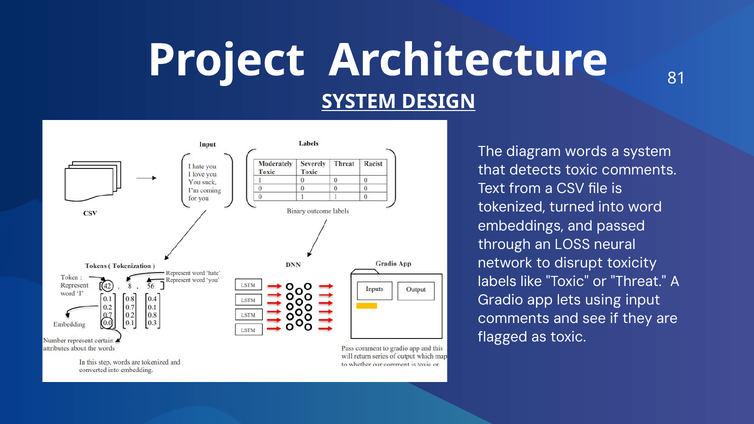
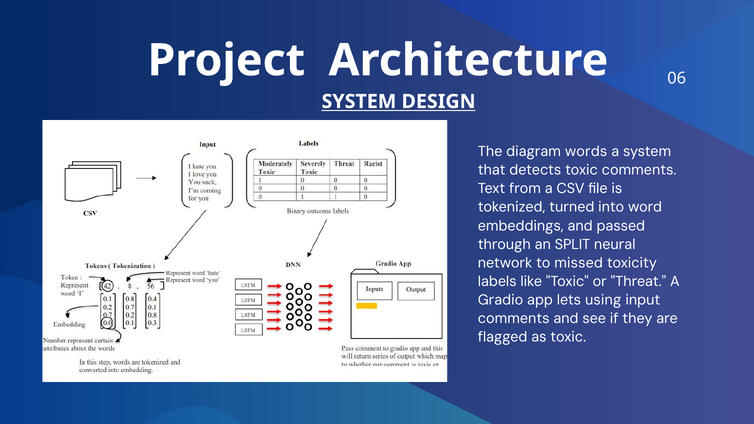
81: 81 -> 06 (677, 78)
LOSS: LOSS -> SPLIT (572, 244)
disrupt: disrupt -> missed (579, 263)
